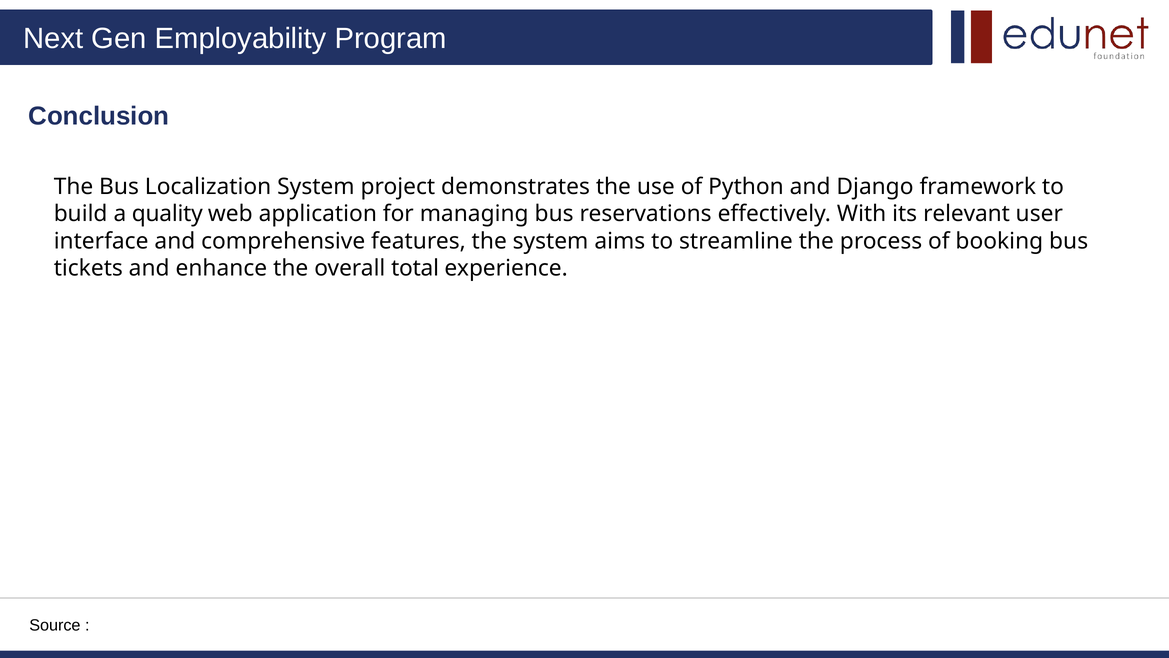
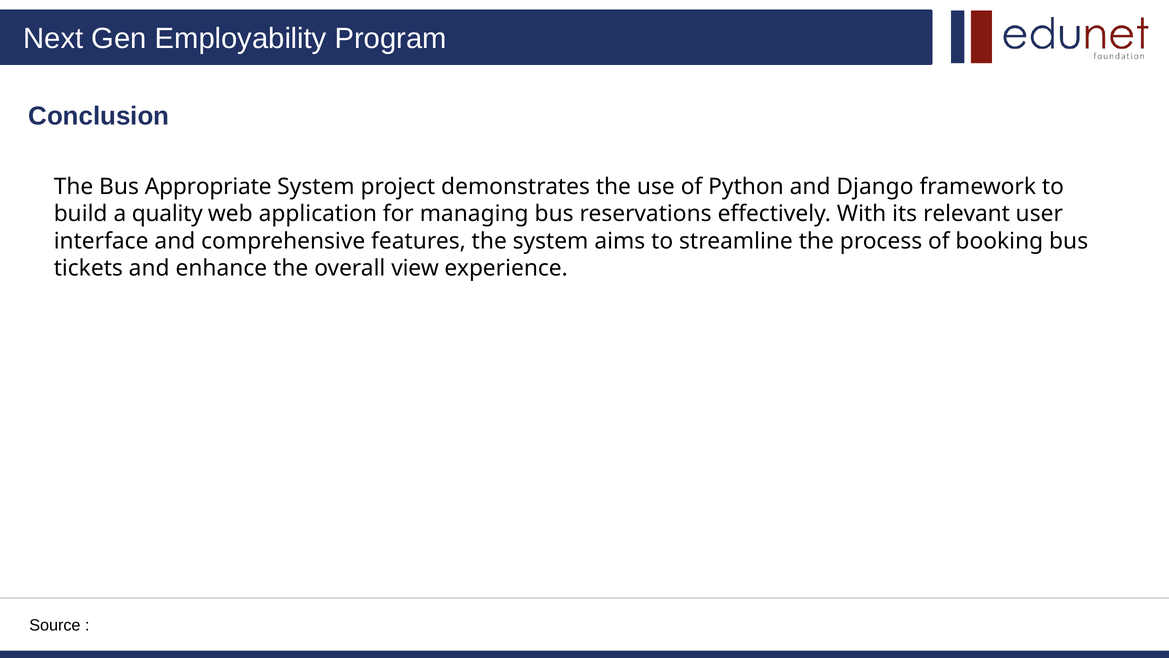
Localization: Localization -> Appropriate (208, 186)
total: total -> view (415, 268)
